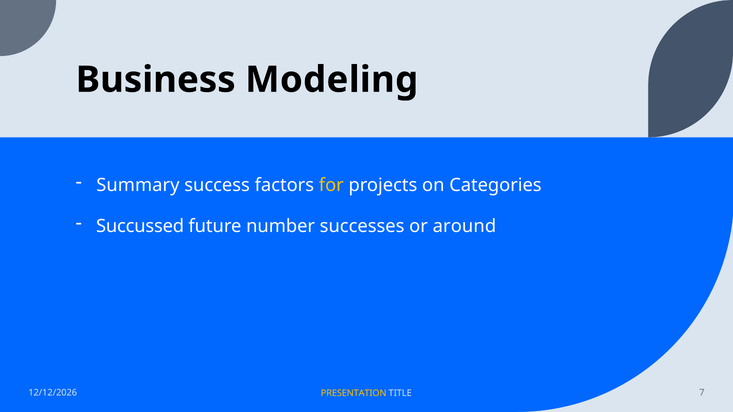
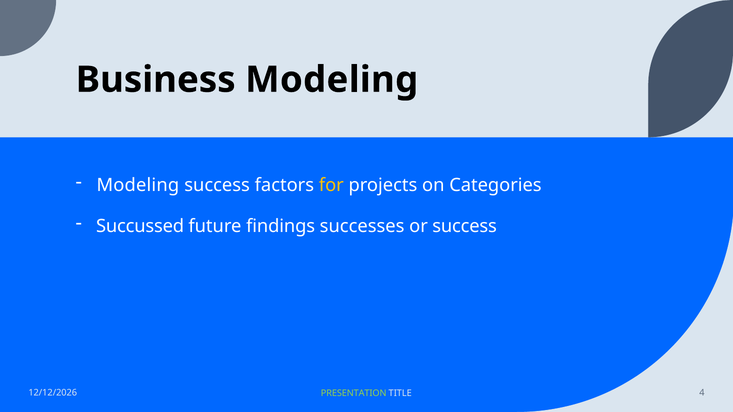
Summary: Summary -> Modeling (138, 186)
number: number -> findings (281, 226)
or around: around -> success (465, 226)
PRESENTATION colour: yellow -> light green (354, 394)
7: 7 -> 4 (702, 393)
